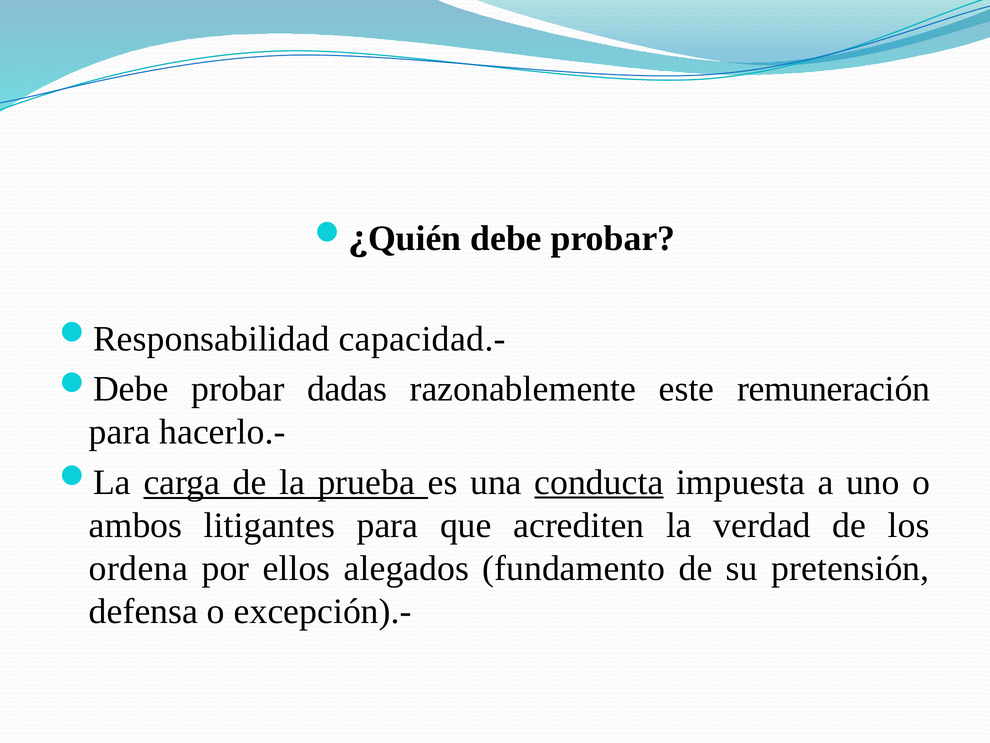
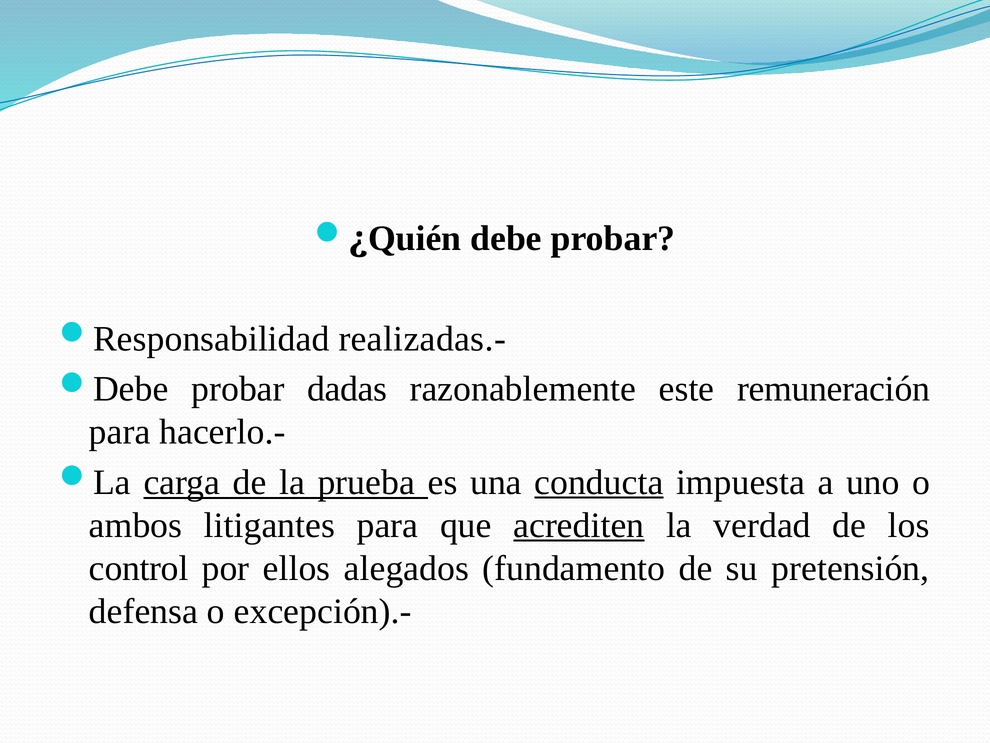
capacidad.-: capacidad.- -> realizadas.- (422, 339)
acrediten underline: none -> present (579, 525)
ordena: ordena -> control (139, 568)
